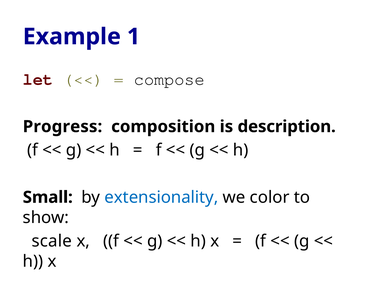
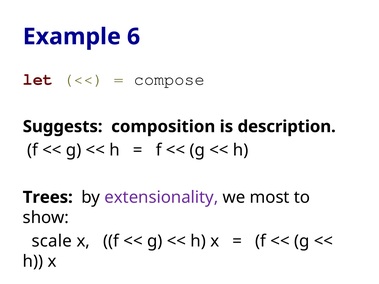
1: 1 -> 6 (134, 37)
Progress: Progress -> Suggests (63, 127)
Small: Small -> Trees (48, 197)
extensionality colour: blue -> purple (161, 197)
color: color -> most (270, 197)
